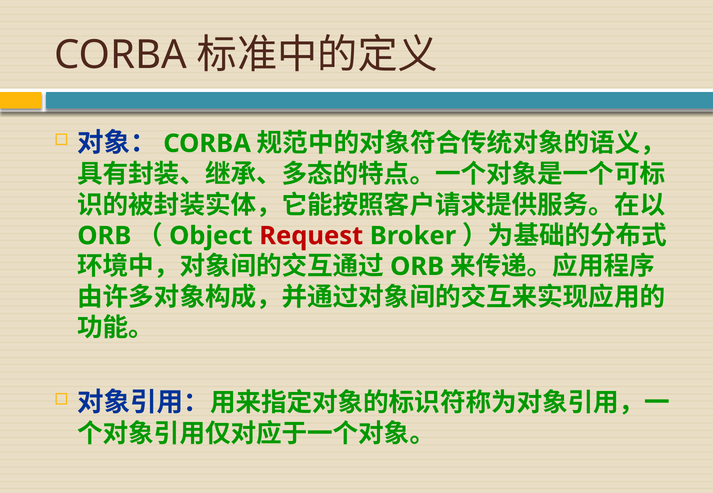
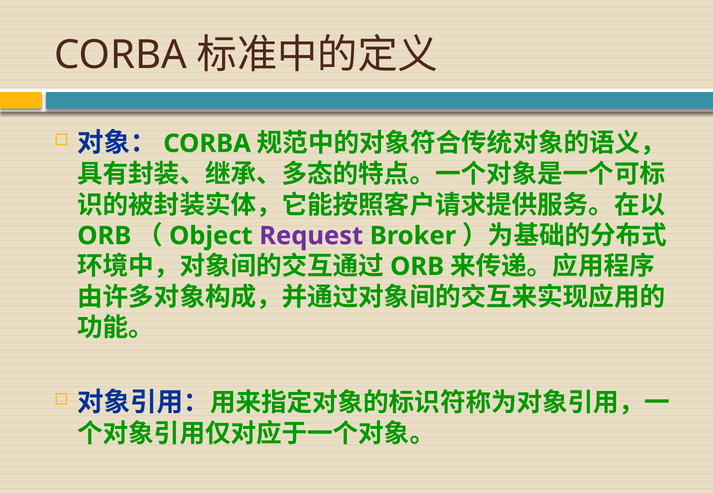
Request colour: red -> purple (311, 236)
